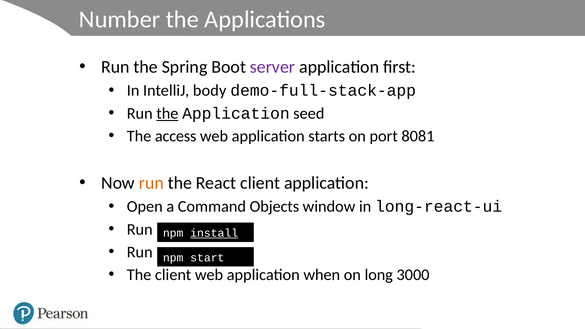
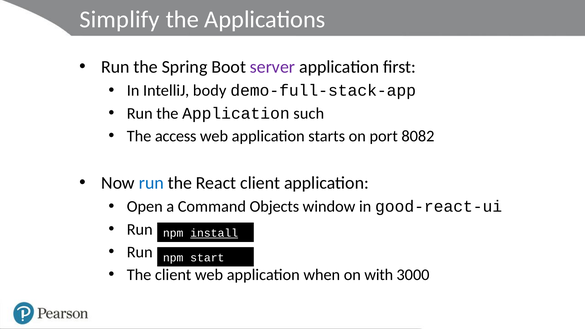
Number: Number -> Simplify (120, 20)
the underline: present -> none (167, 113)
seed: seed -> such (309, 113)
8081: 8081 -> 8082 (418, 136)
run colour: orange -> blue (151, 183)
long-react-ui: long-react-ui -> good-react-ui (439, 207)
long: long -> with (379, 275)
